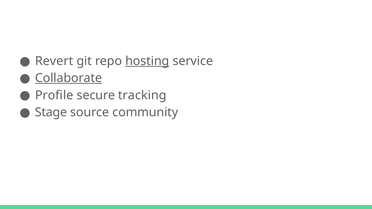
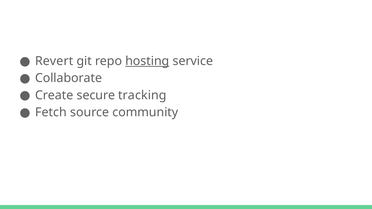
Collaborate underline: present -> none (69, 78)
Profile: Profile -> Create (54, 95)
Stage: Stage -> Fetch (51, 112)
